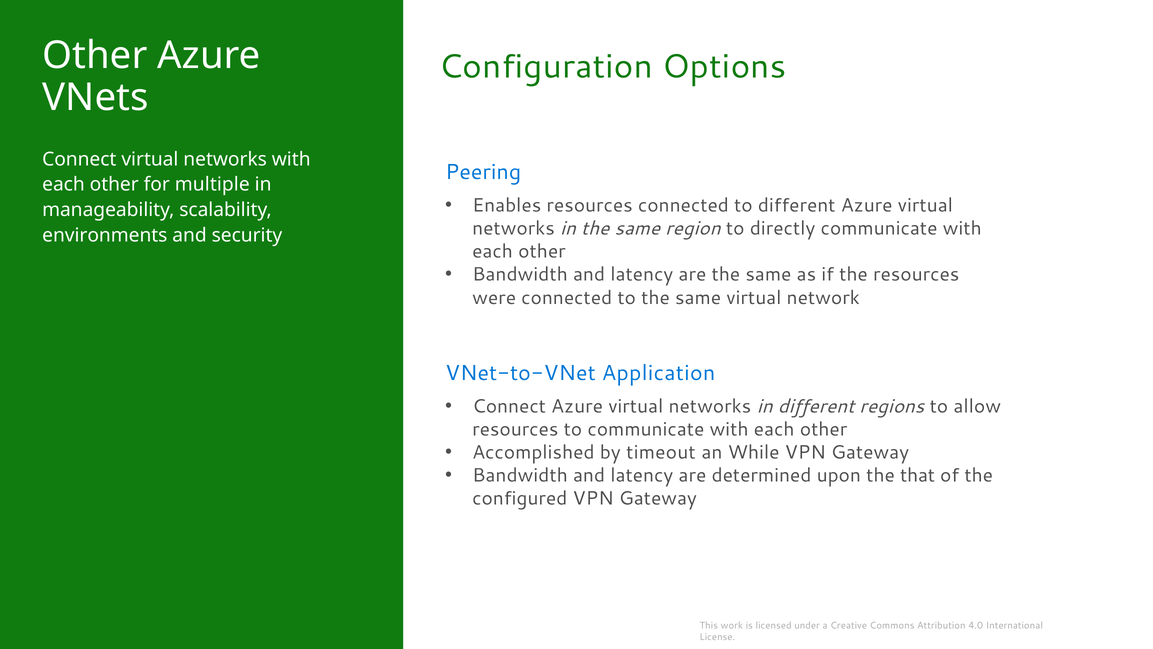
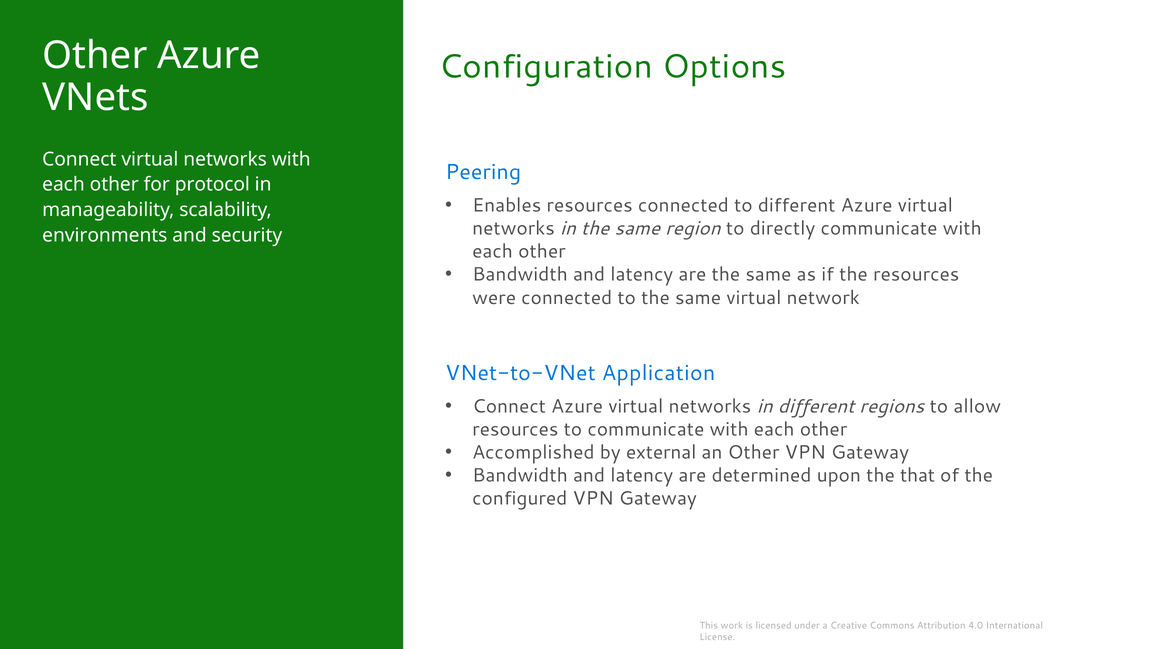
multiple: multiple -> protocol (212, 184)
timeout: timeout -> external (661, 452)
an While: While -> Other (754, 452)
